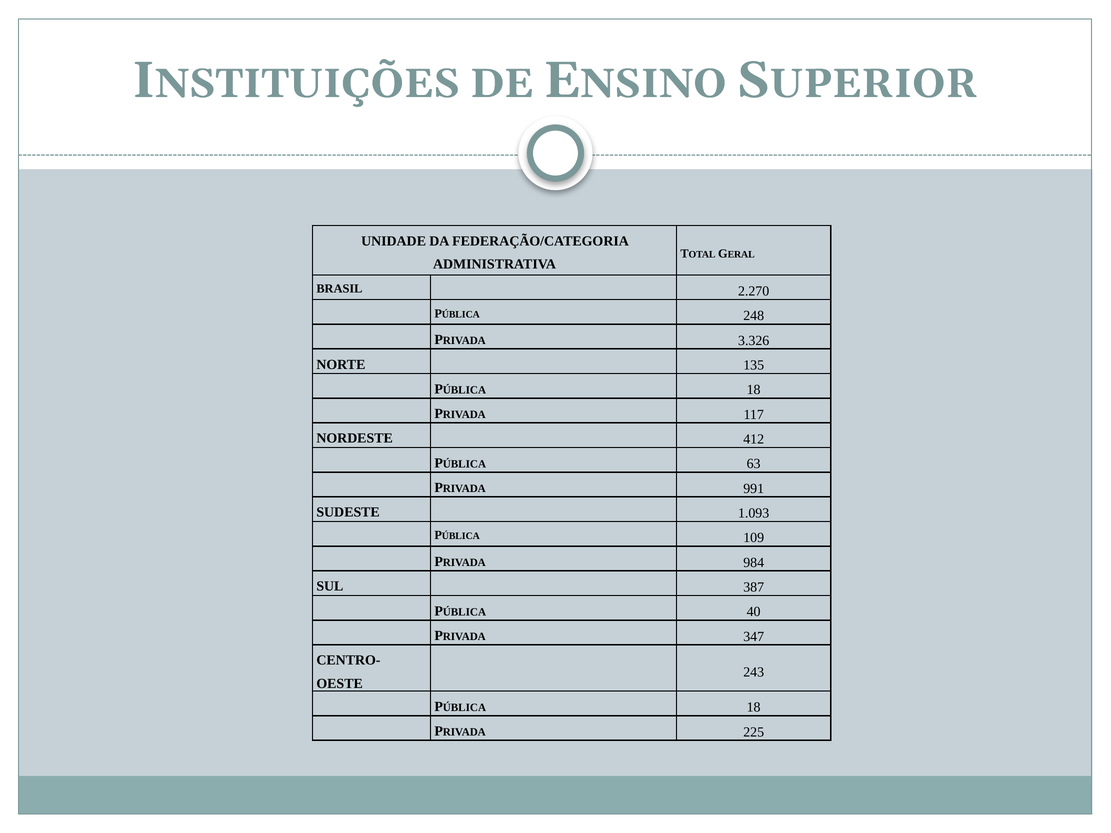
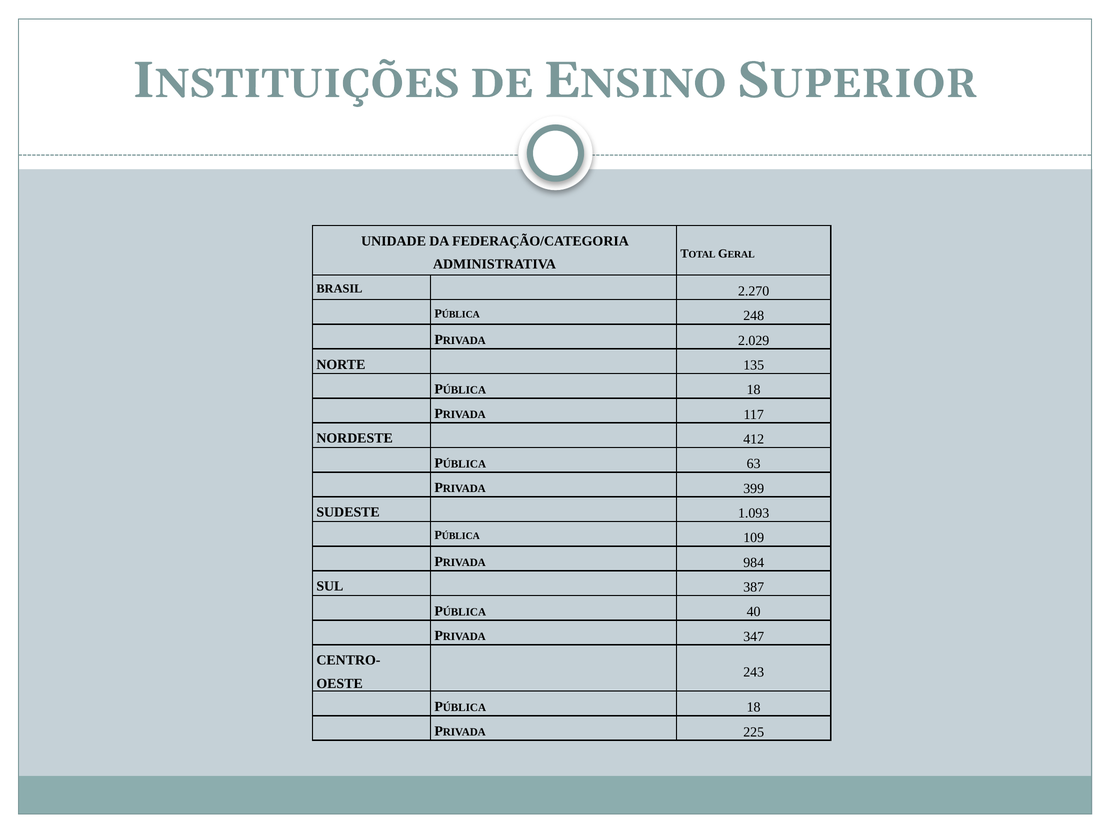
3.326: 3.326 -> 2.029 (754, 341)
991: 991 -> 399 (754, 489)
